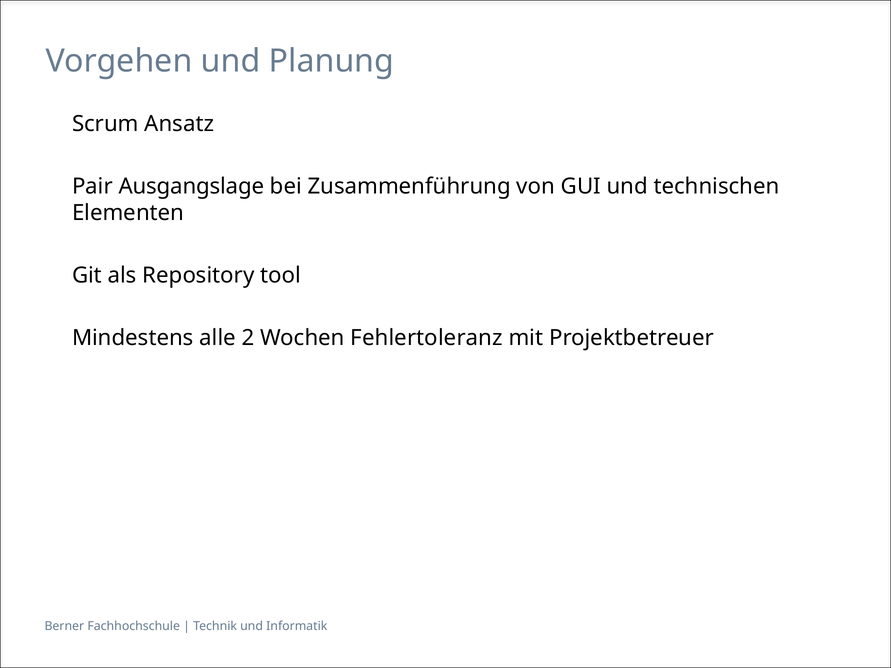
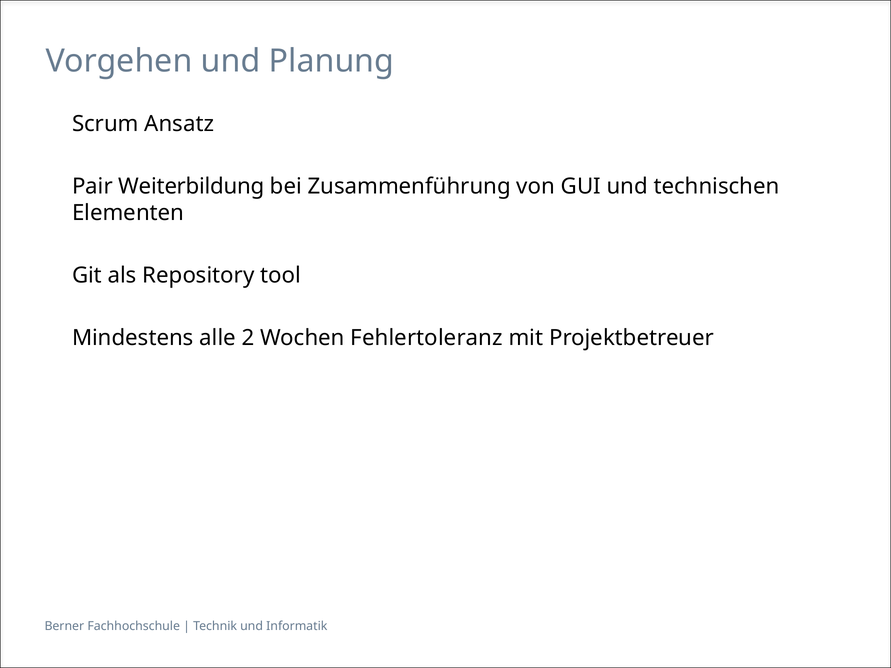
Ausgangslage: Ausgangslage -> Weiterbildung (192, 186)
